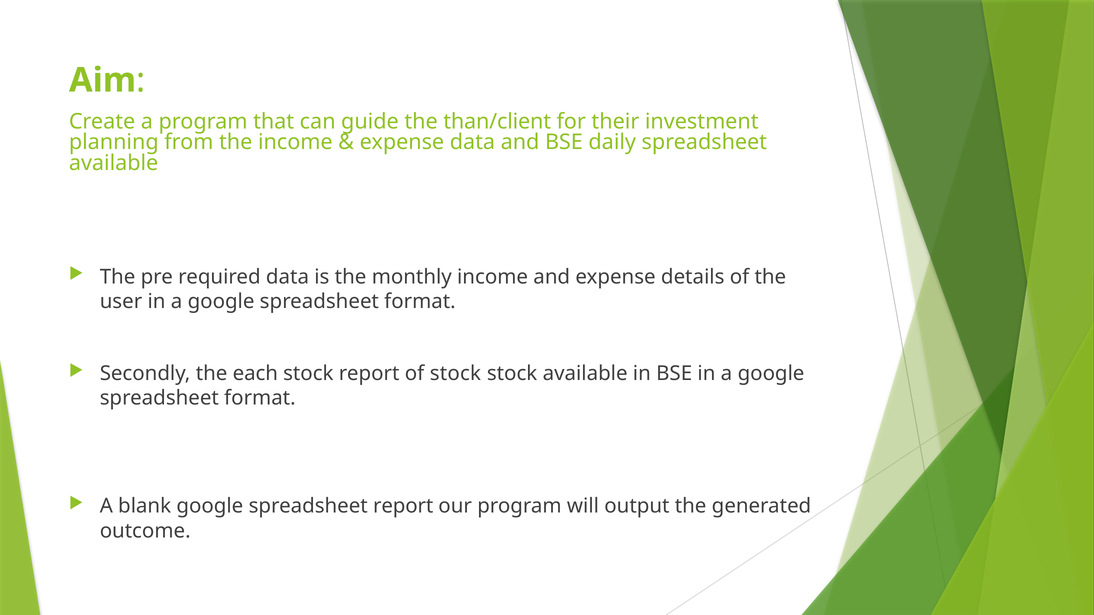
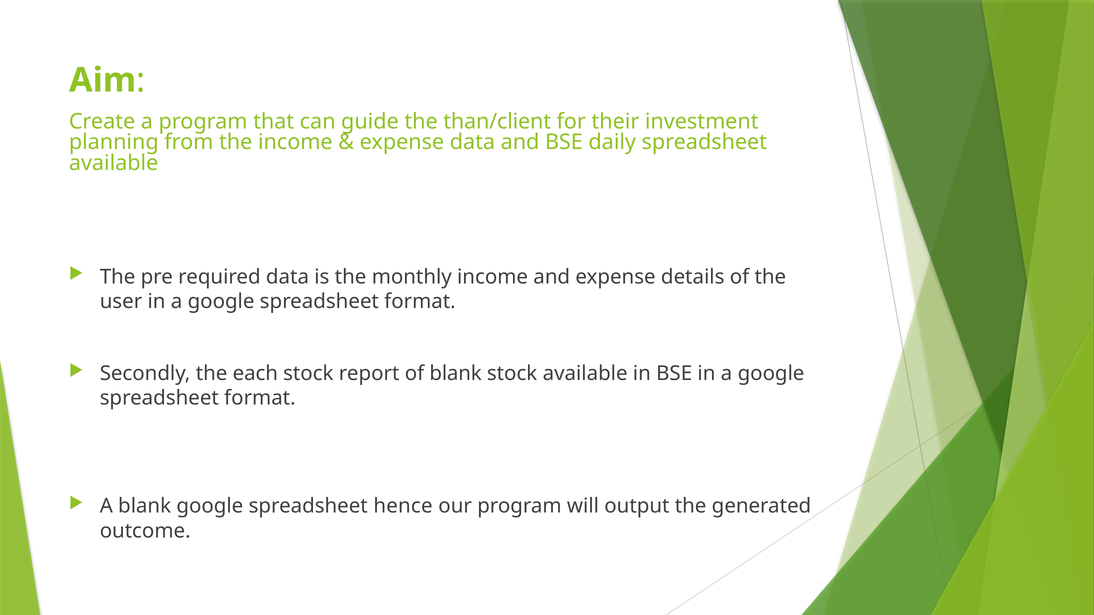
of stock: stock -> blank (456, 374)
spreadsheet report: report -> hence (403, 507)
